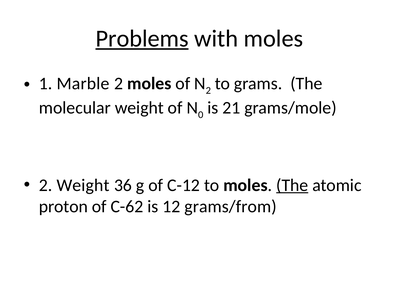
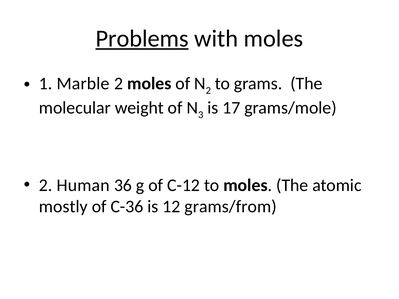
0: 0 -> 3 (201, 115)
21: 21 -> 17 (231, 108)
2 Weight: Weight -> Human (83, 185)
The underline: present -> none (292, 185)
proton: proton -> mostly (63, 207)
C-62: C-62 -> C-36 (127, 207)
